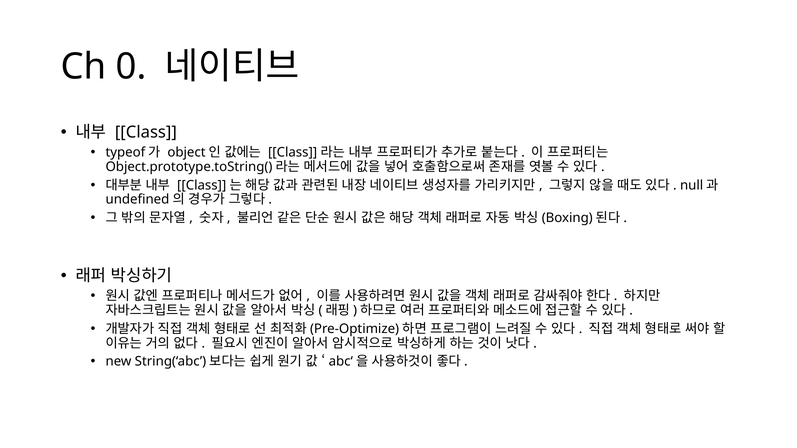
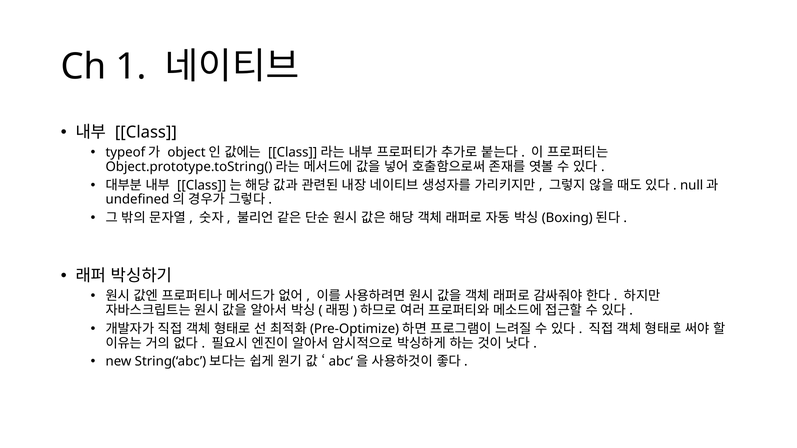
0: 0 -> 1 (131, 67)
